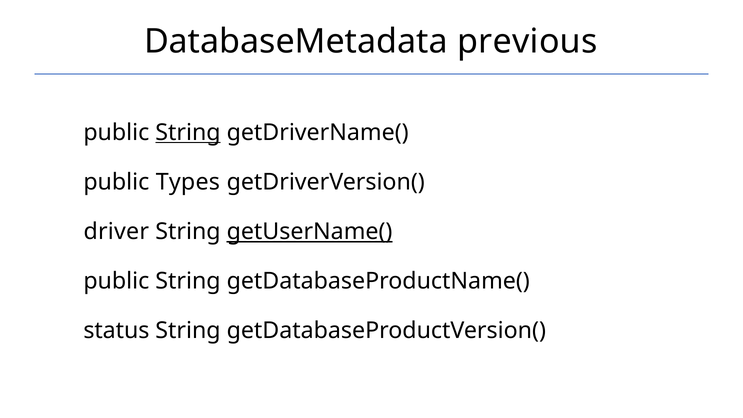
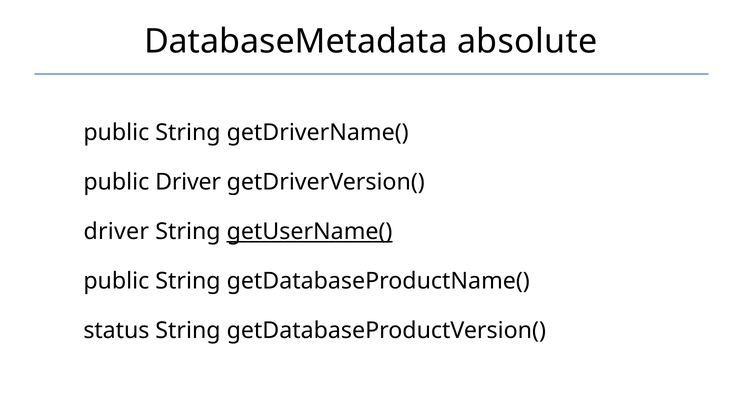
previous: previous -> absolute (527, 41)
String underline: present -> none (188, 133)
public Types: Types -> Driver (188, 182)
